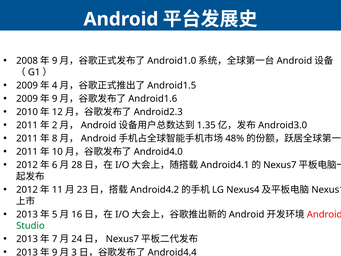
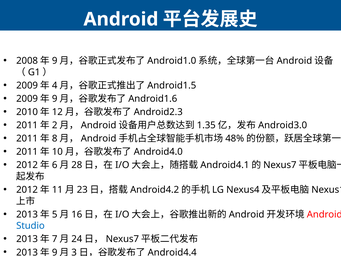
Studio colour: green -> blue (30, 226)
